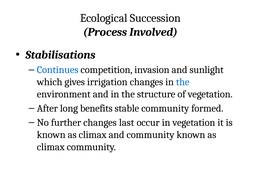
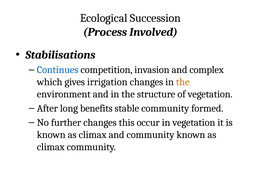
sunlight: sunlight -> complex (207, 70)
the colour: blue -> orange (183, 82)
last: last -> this (127, 122)
